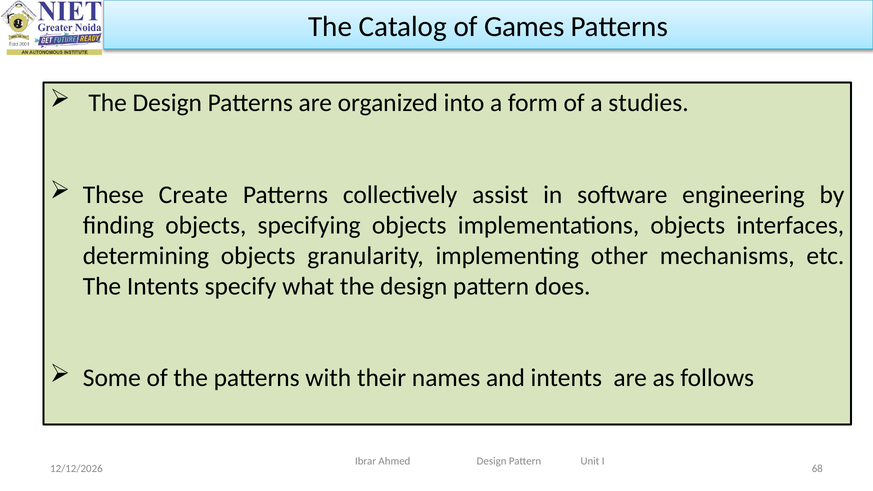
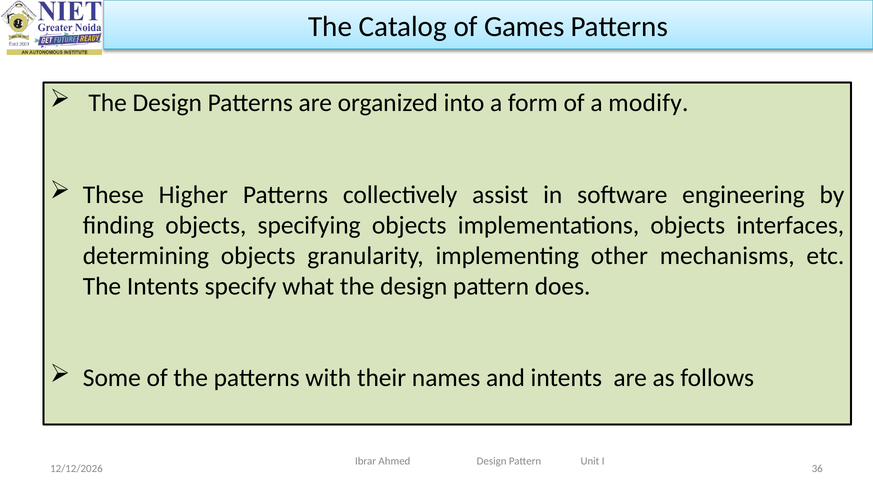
studies: studies -> modify (648, 103)
Create: Create -> Higher (193, 195)
68: 68 -> 36 (817, 469)
